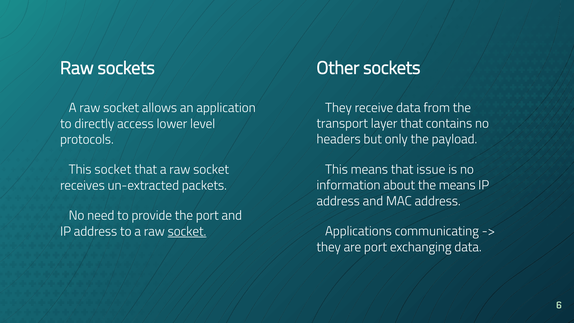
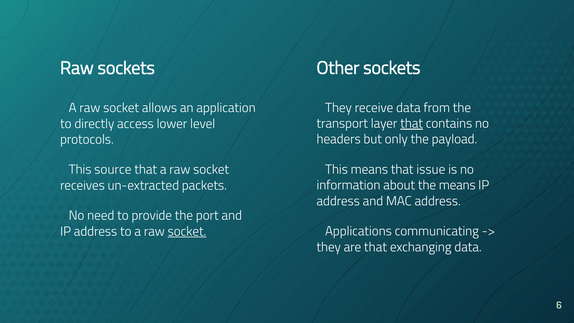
that underline: none -> present (412, 123)
This socket: socket -> source (113, 170)
are port: port -> that (375, 247)
